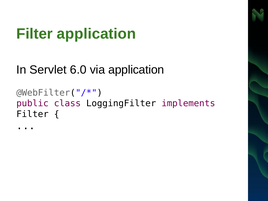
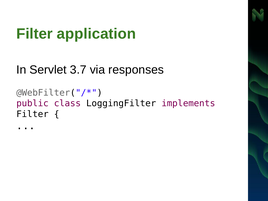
6.0: 6.0 -> 3.7 (78, 70)
via application: application -> responses (136, 70)
